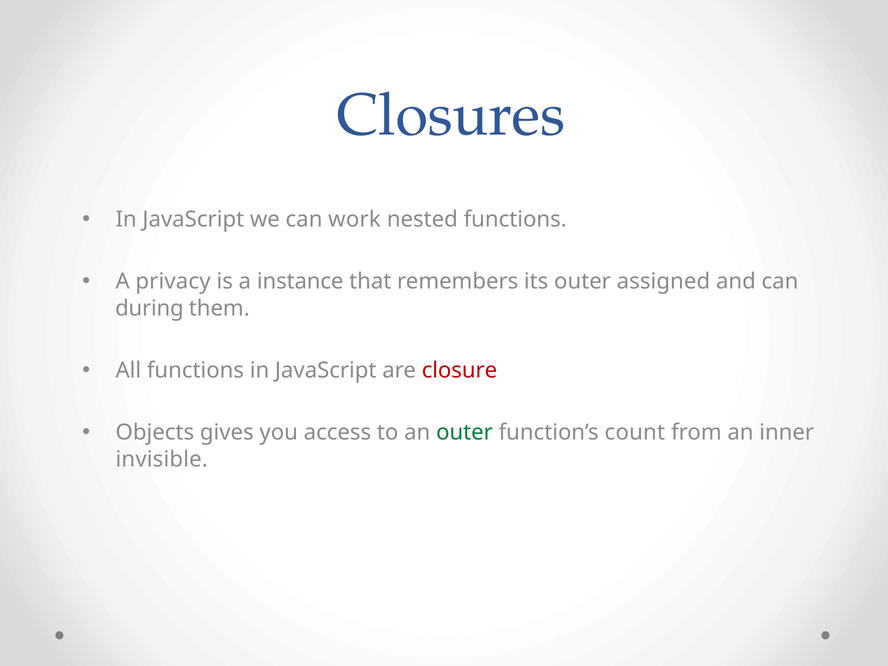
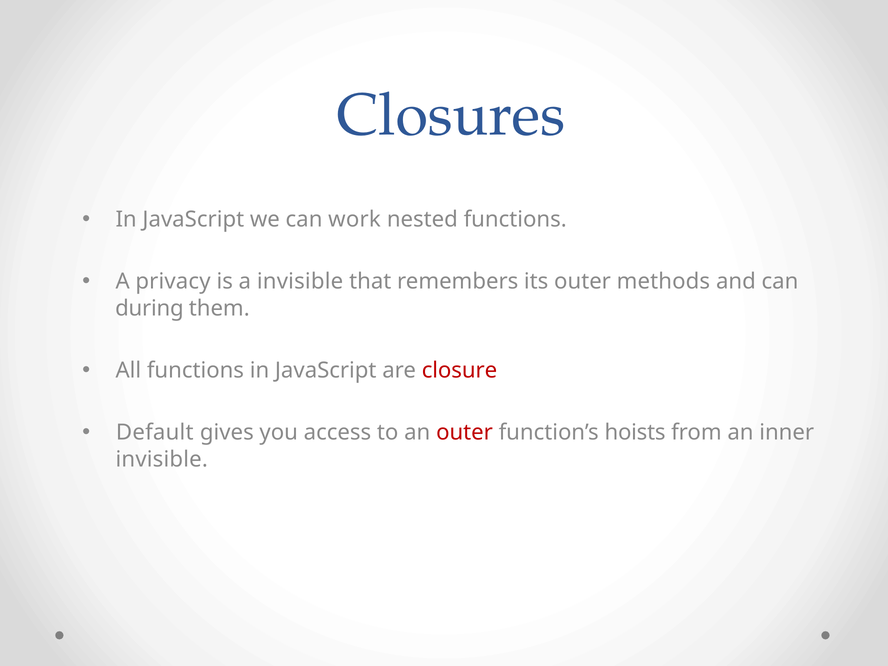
a instance: instance -> invisible (300, 282)
assigned: assigned -> methods (663, 282)
Objects: Objects -> Default (155, 433)
outer colour: green -> red (465, 433)
count: count -> hoists (635, 433)
